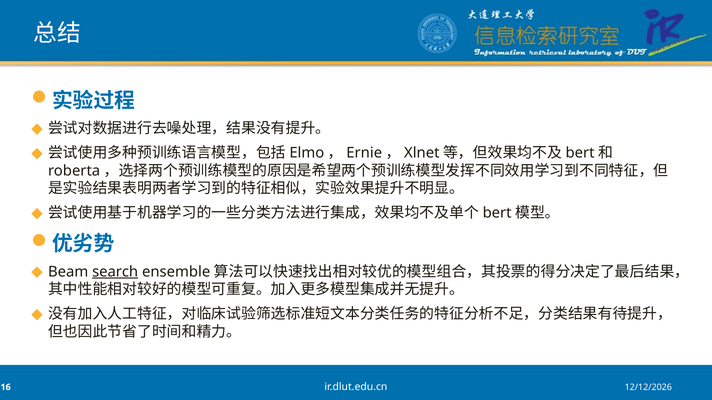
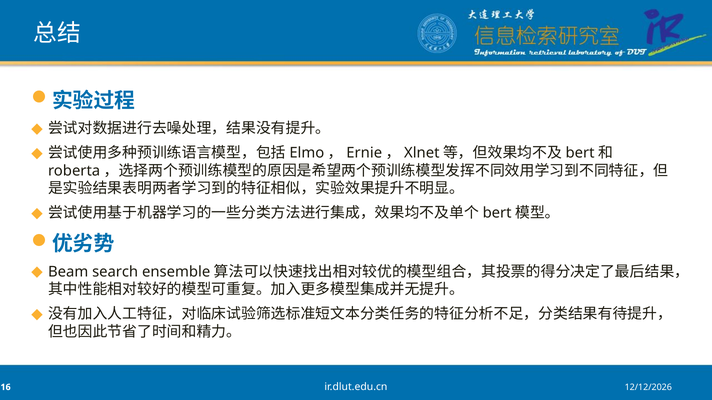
search underline: present -> none (115, 272)
